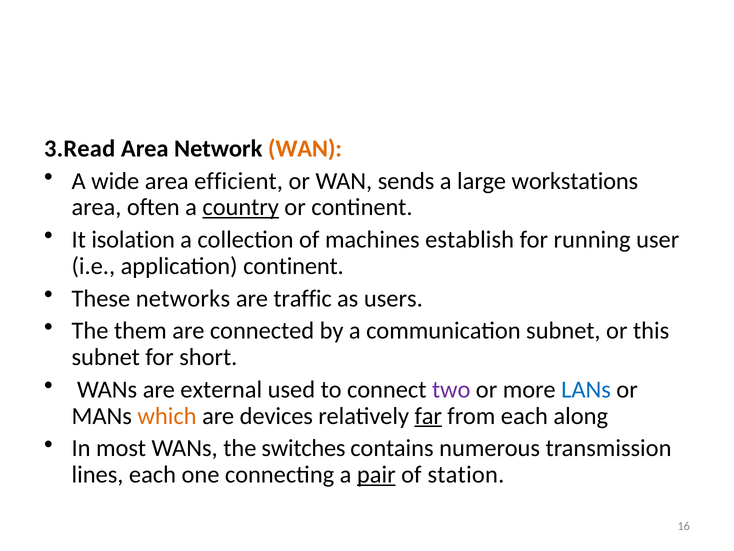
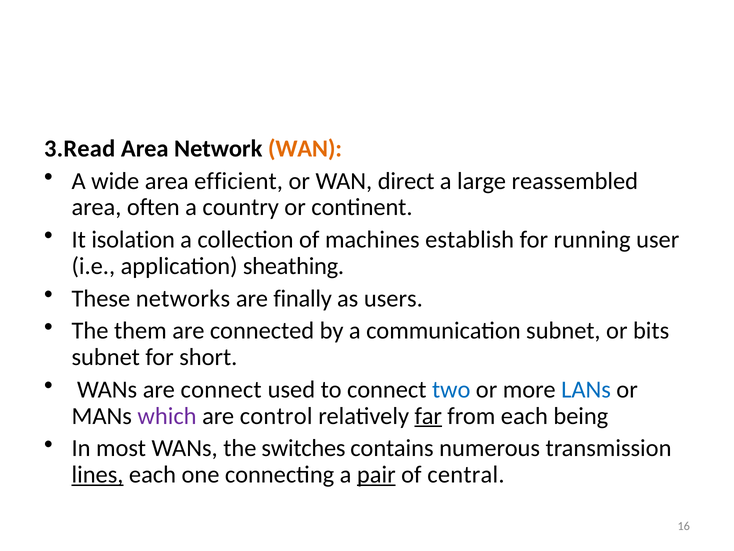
sends: sends -> direct (406, 181)
workstations: workstations -> reassembled (575, 181)
country underline: present -> none (241, 207)
application continent: continent -> sheathing (294, 266)
traffic: traffic -> finally (303, 298)
this: this -> bits (651, 330)
are external: external -> connect (221, 389)
two colour: purple -> blue (451, 389)
which colour: orange -> purple (167, 416)
devices: devices -> control (276, 416)
along: along -> being (581, 416)
lines underline: none -> present (98, 474)
station: station -> central (466, 474)
